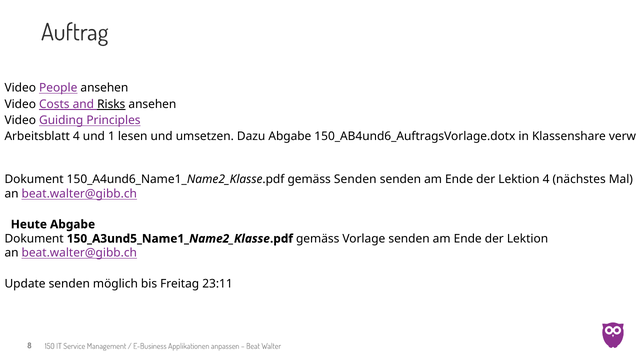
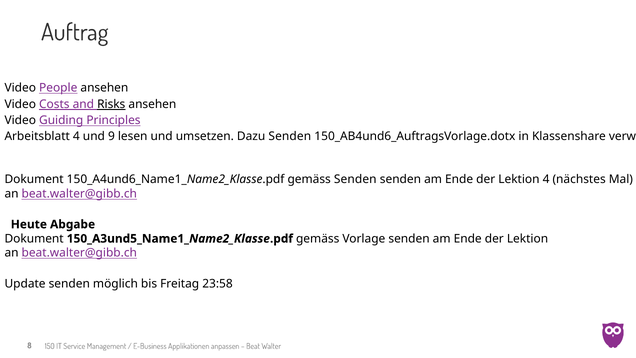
1: 1 -> 9 (111, 136)
Dazu Abgabe: Abgabe -> Senden (290, 136)
23:11: 23:11 -> 23:58 (217, 283)
